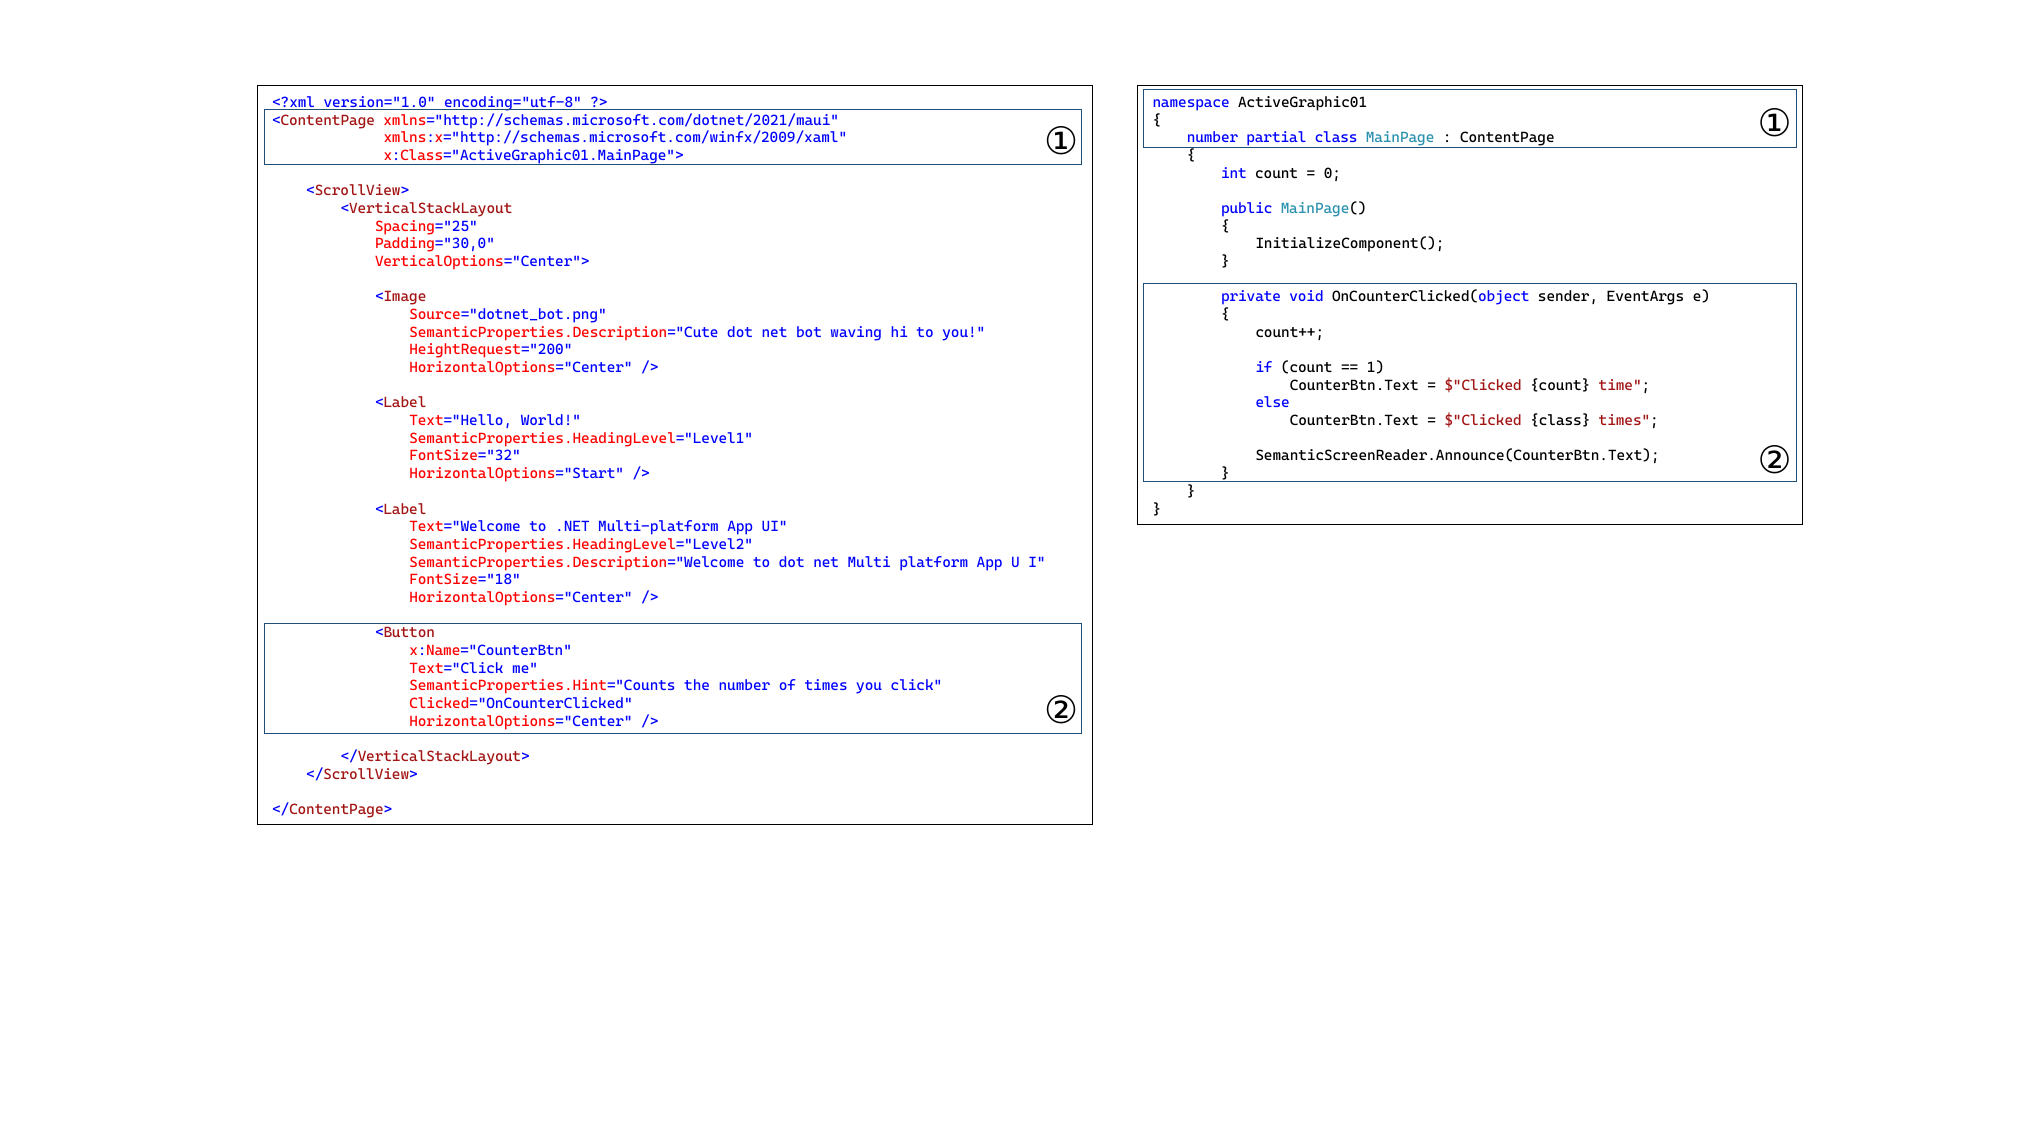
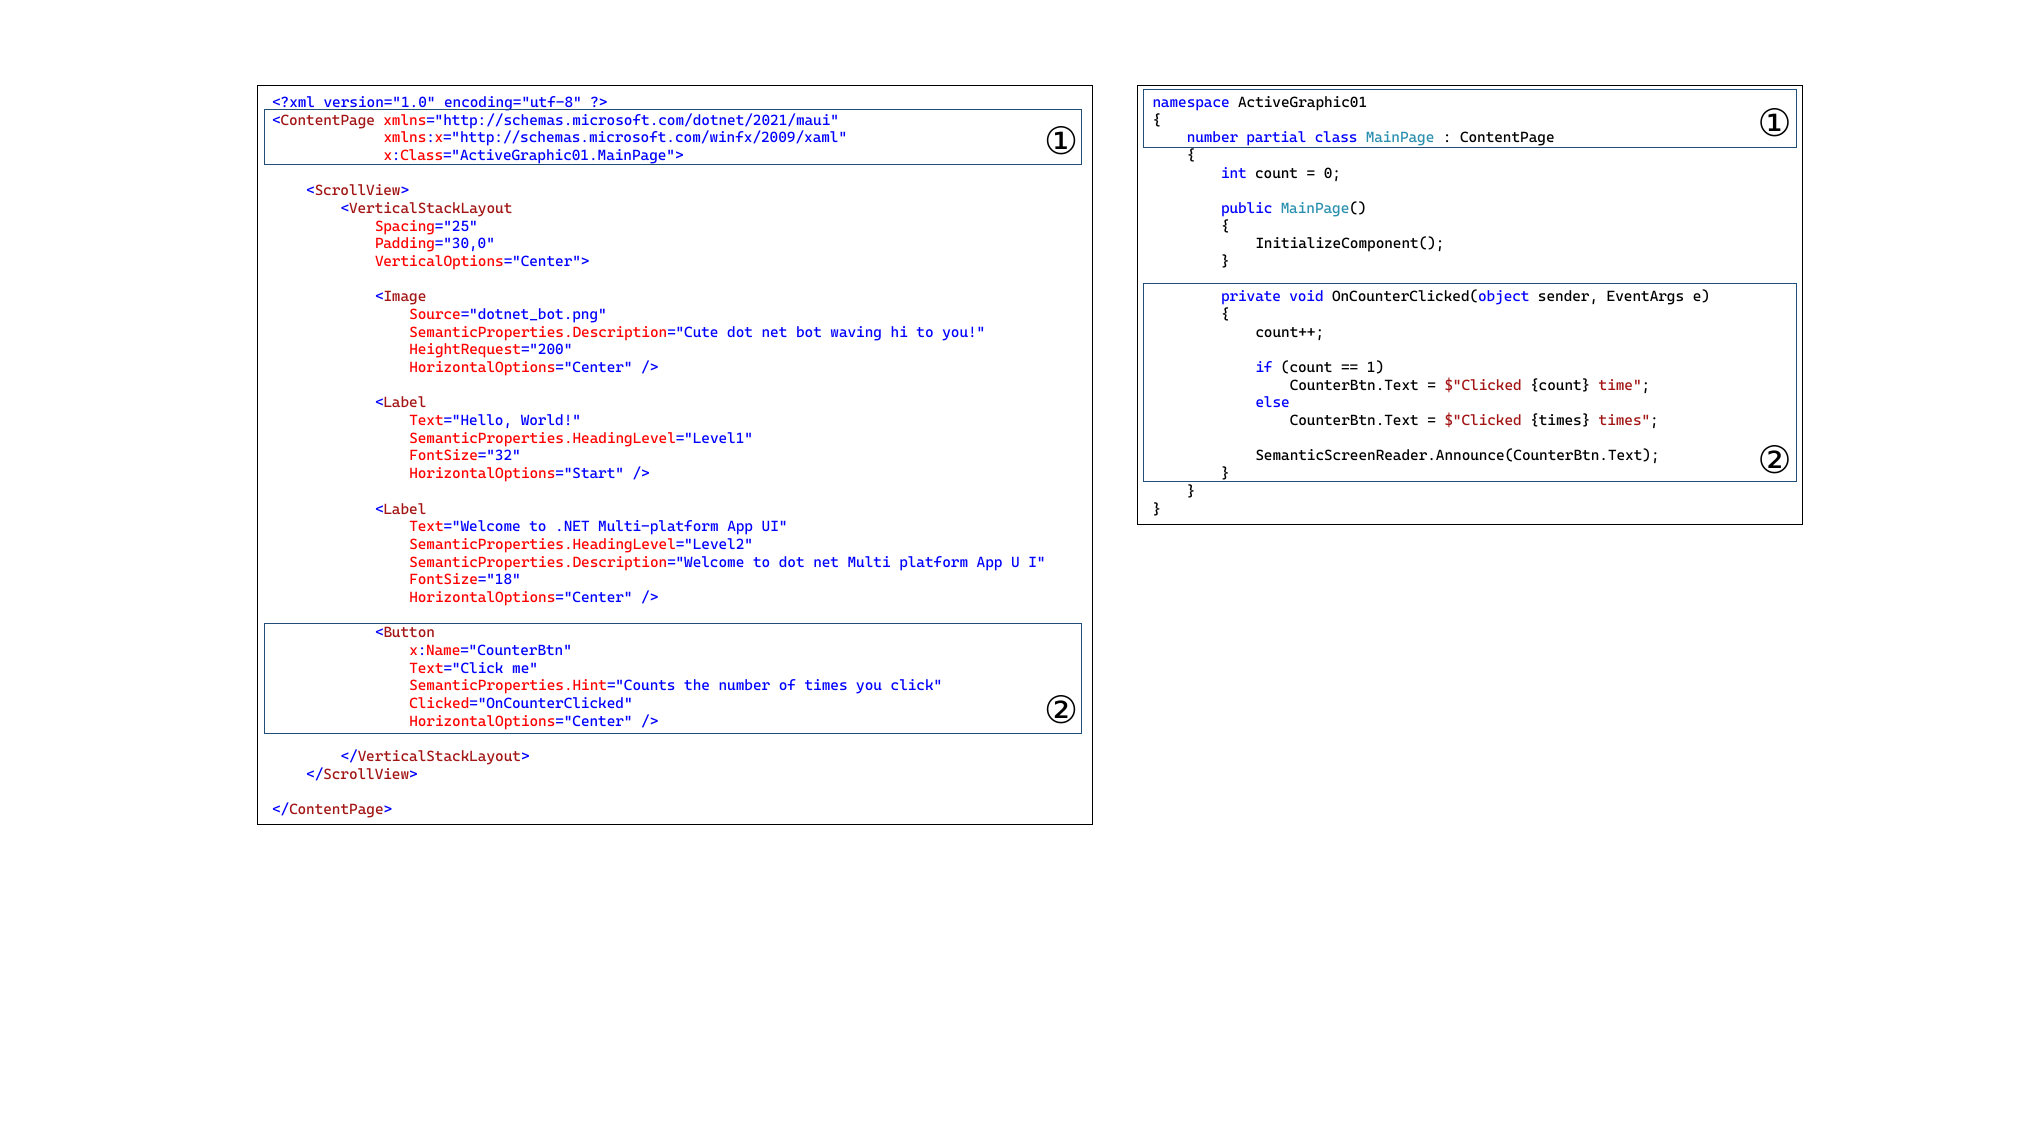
$"Clicked class: class -> times (1560, 421)
